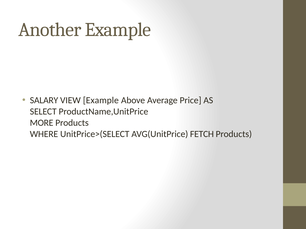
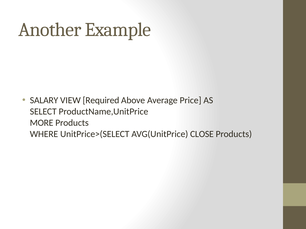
VIEW Example: Example -> Required (101, 101)
FETCH: FETCH -> CLOSE (202, 134)
